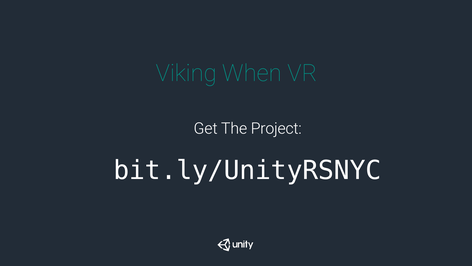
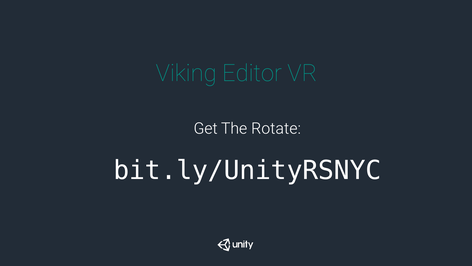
When: When -> Editor (252, 73)
Project: Project -> Rotate (276, 128)
